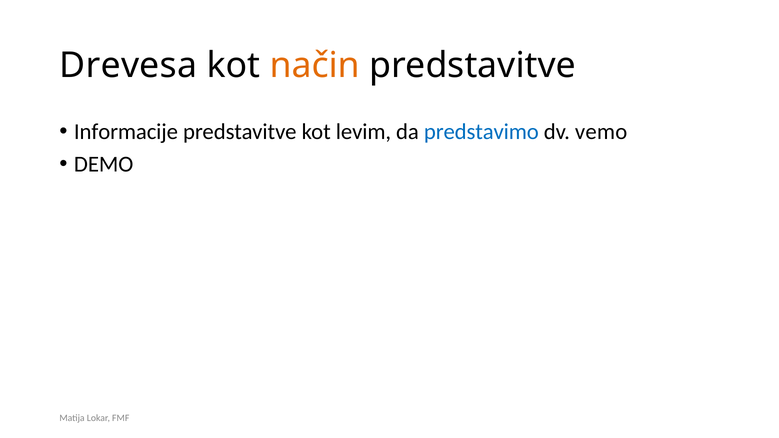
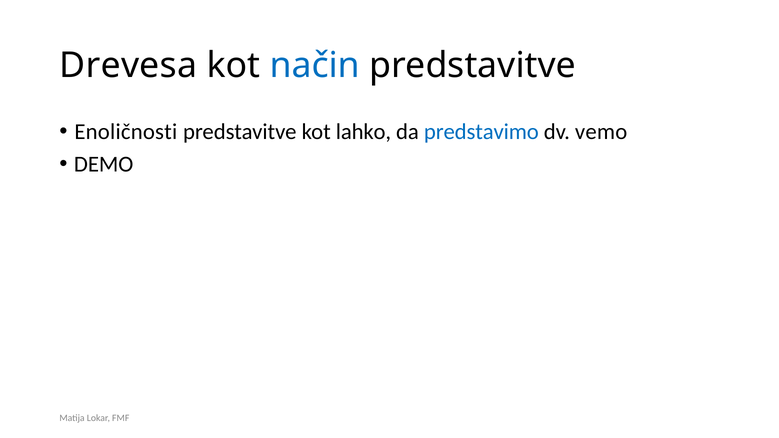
način colour: orange -> blue (315, 65)
Informacije: Informacije -> Enoličnosti (126, 132)
levim: levim -> lahko (363, 132)
